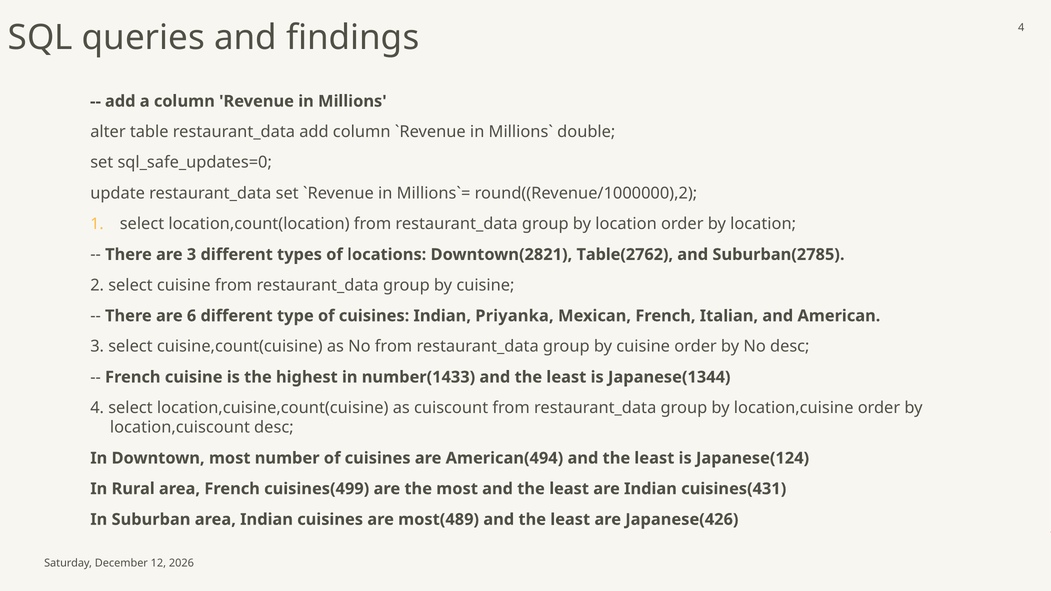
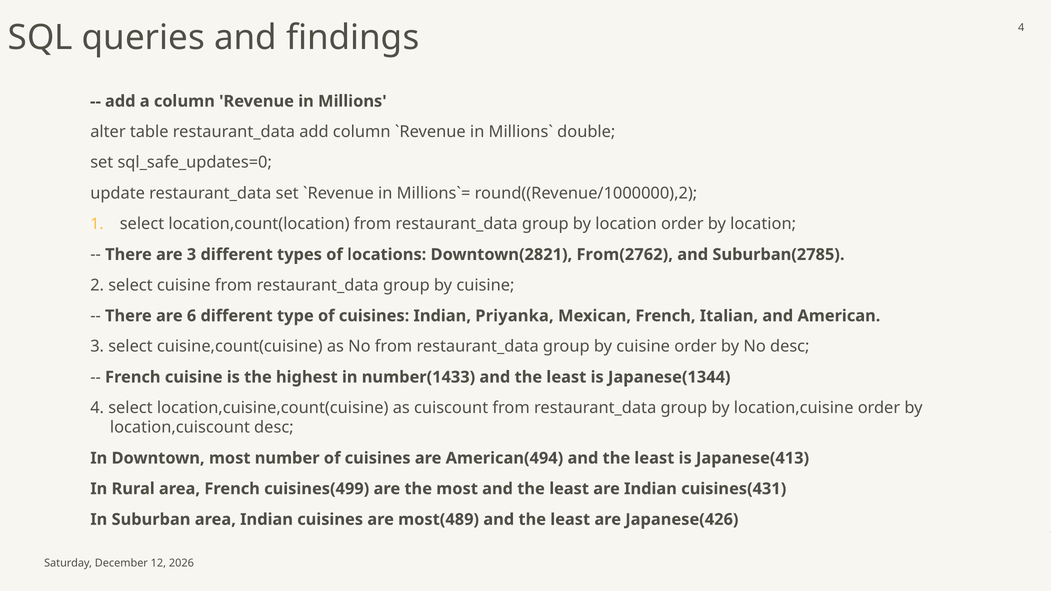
Table(2762: Table(2762 -> From(2762 (625, 255)
Japanese(124: Japanese(124 -> Japanese(413 (753, 458)
